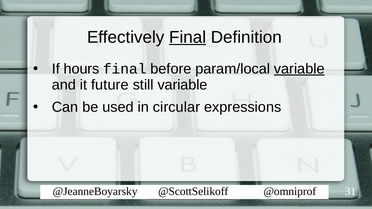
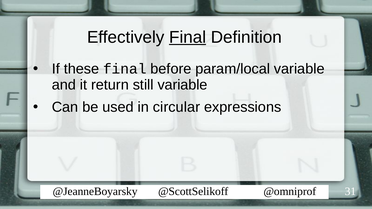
hours: hours -> these (81, 69)
variable underline: present -> none (299, 69)
future: future -> return (110, 85)
